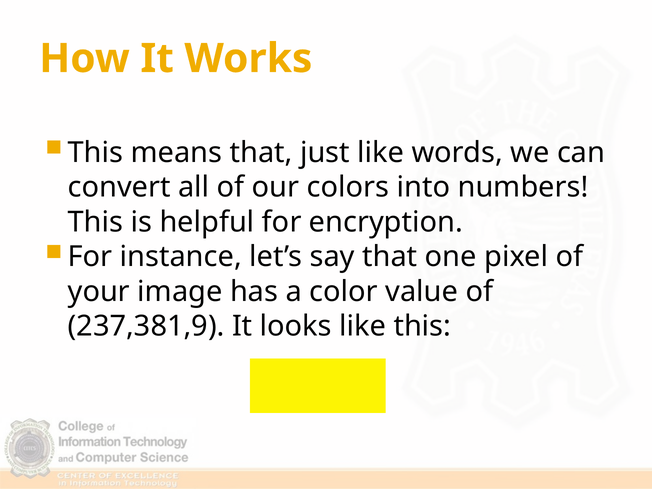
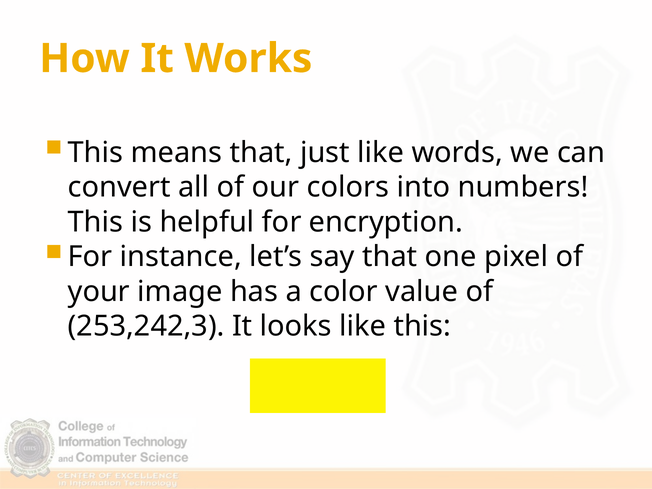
237,381,9: 237,381,9 -> 253,242,3 (146, 326)
